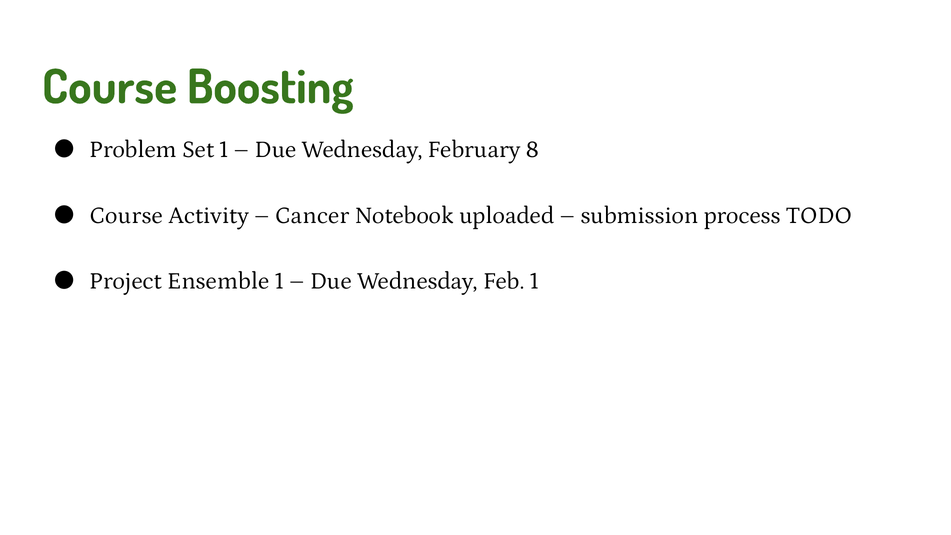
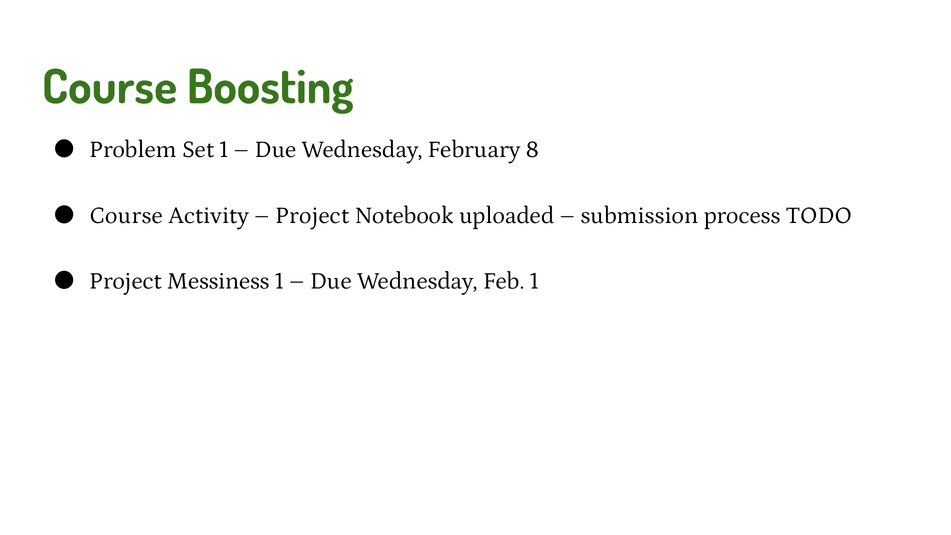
Cancer: Cancer -> Project (312, 215)
Ensemble: Ensemble -> Messiness (218, 281)
